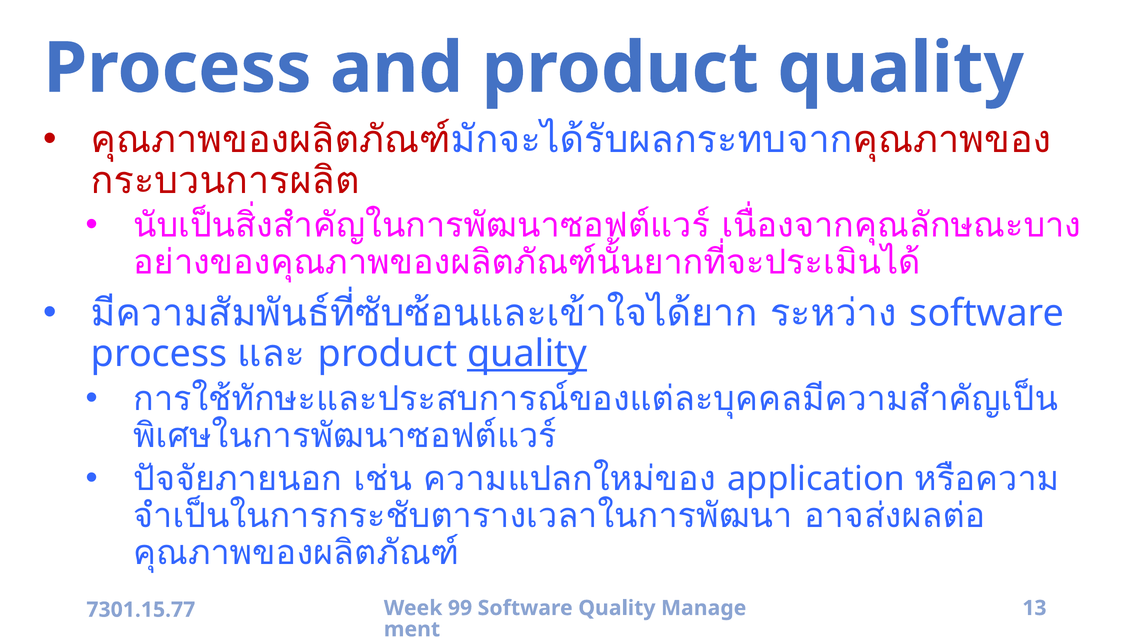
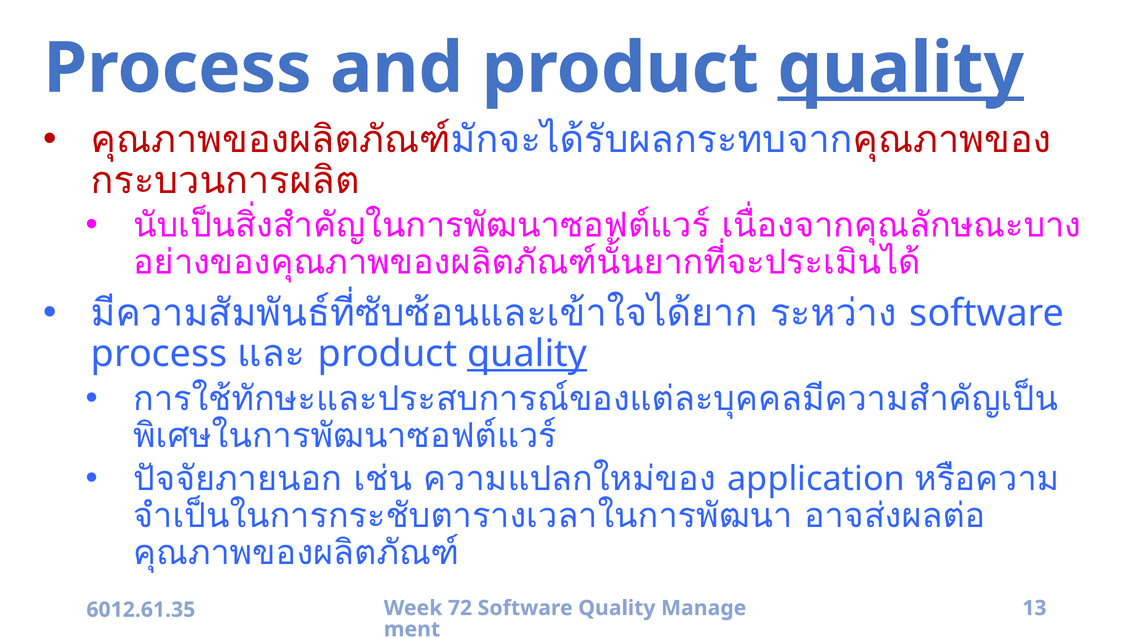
quality underline: none -> present (901, 68)
99: 99 -> 72 (460, 607)
7301.15.77: 7301.15.77 -> 6012.61.35 (141, 609)
